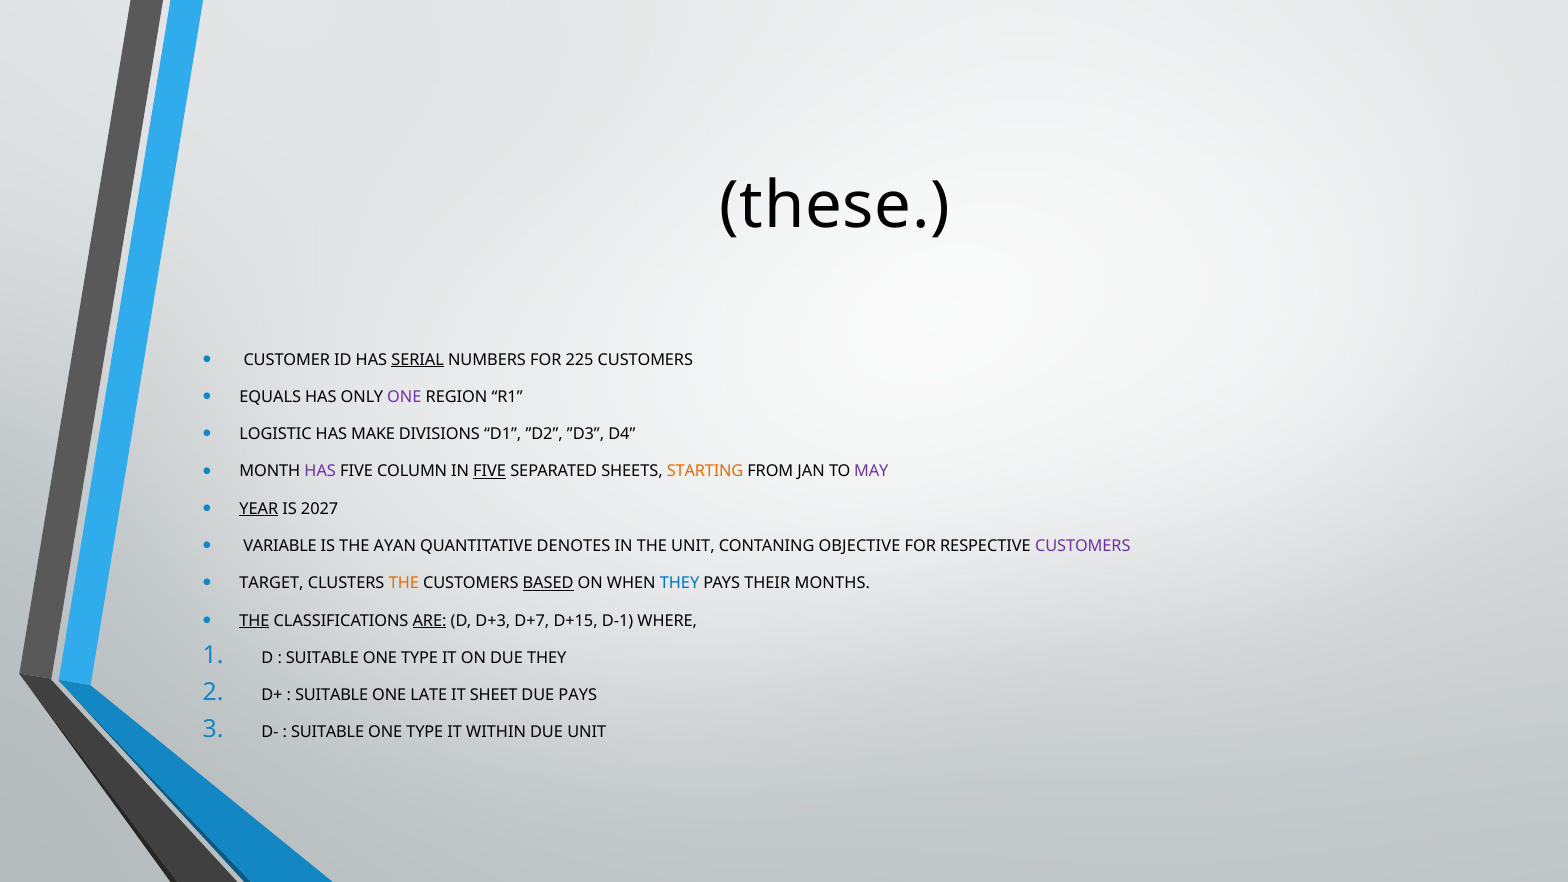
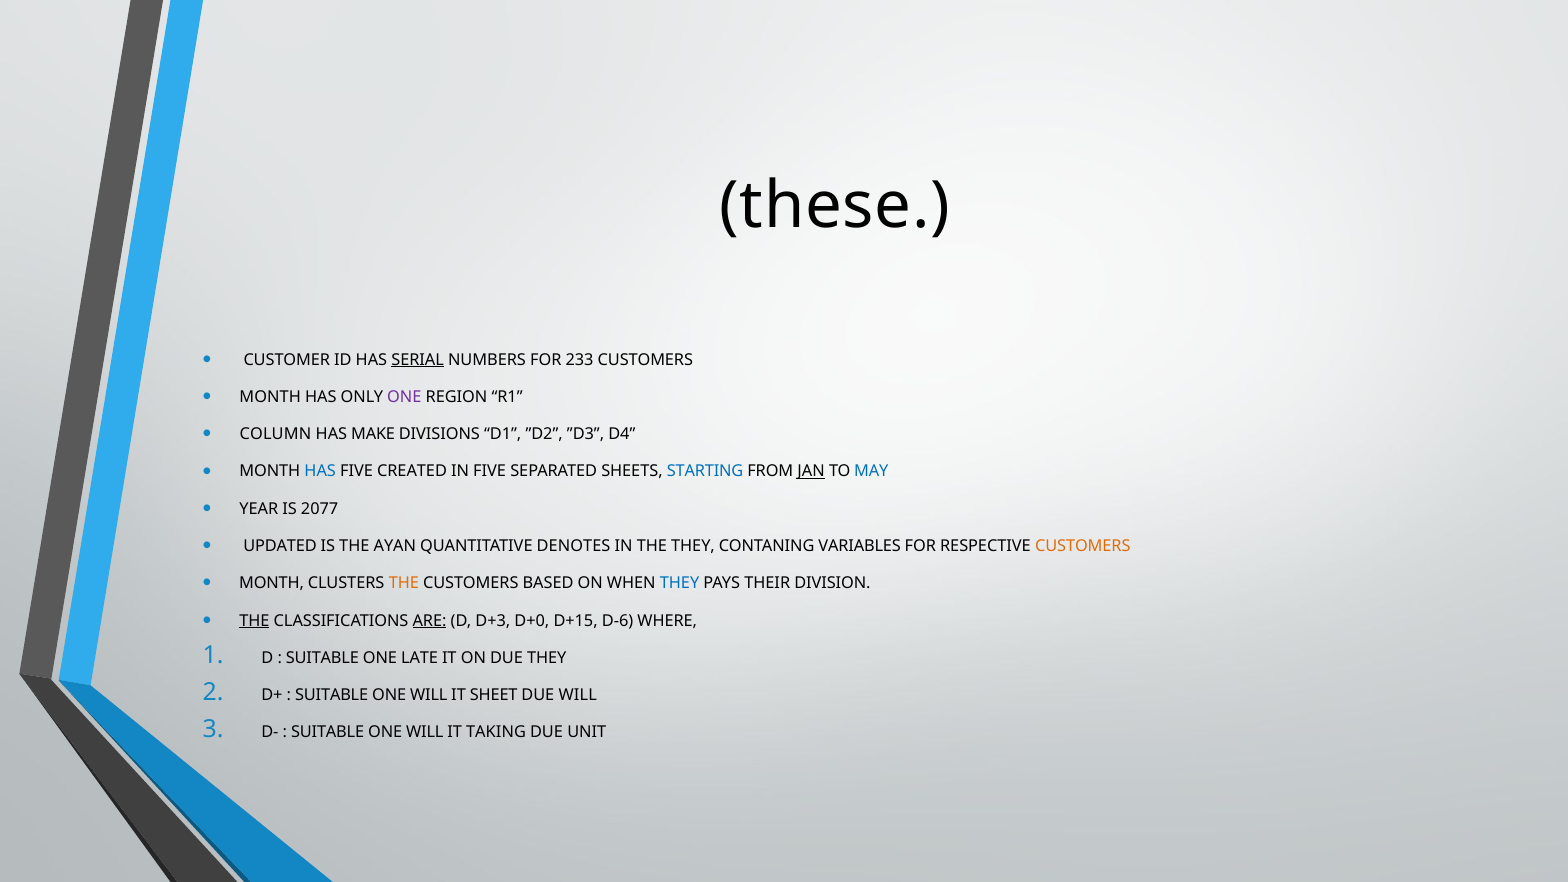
225: 225 -> 233 (580, 360)
EQUALS: EQUALS -> MONTH (270, 397)
LOGISTIC: LOGISTIC -> COLUMN (275, 434)
HAS colour: purple -> blue (320, 472)
COLUMN: COLUMN -> CREATED (412, 472)
FIVE underline: present -> none (490, 472)
STARTING colour: orange -> blue (705, 472)
JAN underline: none -> present (811, 472)
MAY colour: purple -> blue (871, 472)
YEAR underline: present -> none (259, 509)
2027: 2027 -> 2077 (320, 509)
VARIABLE: VARIABLE -> UPDATED (280, 546)
THE UNIT: UNIT -> THEY (693, 546)
OBJECTIVE: OBJECTIVE -> VARIABLES (860, 546)
CUSTOMERS colour: purple -> orange (1083, 546)
TARGET: TARGET -> MONTH (272, 583)
BASED underline: present -> none (548, 583)
MONTHS: MONTHS -> DIVISION (832, 583)
D+7: D+7 -> D+0 (532, 621)
D-1: D-1 -> D-6 (618, 621)
TYPE: TYPE -> LATE (420, 658)
LATE: LATE -> WILL (429, 695)
DUE PAYS: PAYS -> WILL (578, 695)
TYPE: TYPE -> WILL (425, 732)
WITHIN: WITHIN -> TAKING (496, 732)
